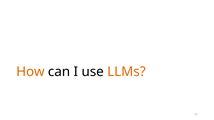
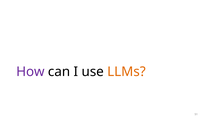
How colour: orange -> purple (30, 72)
